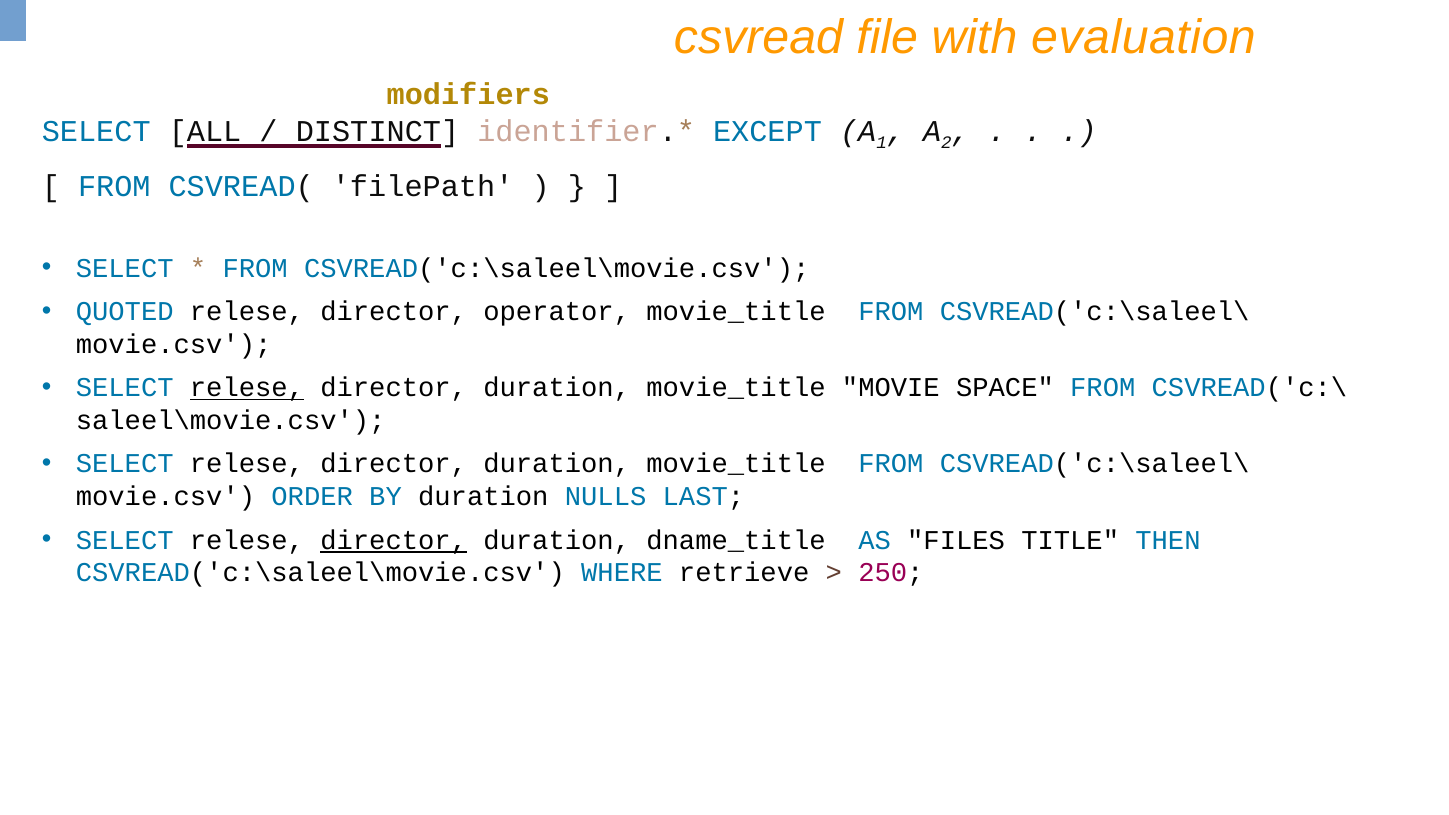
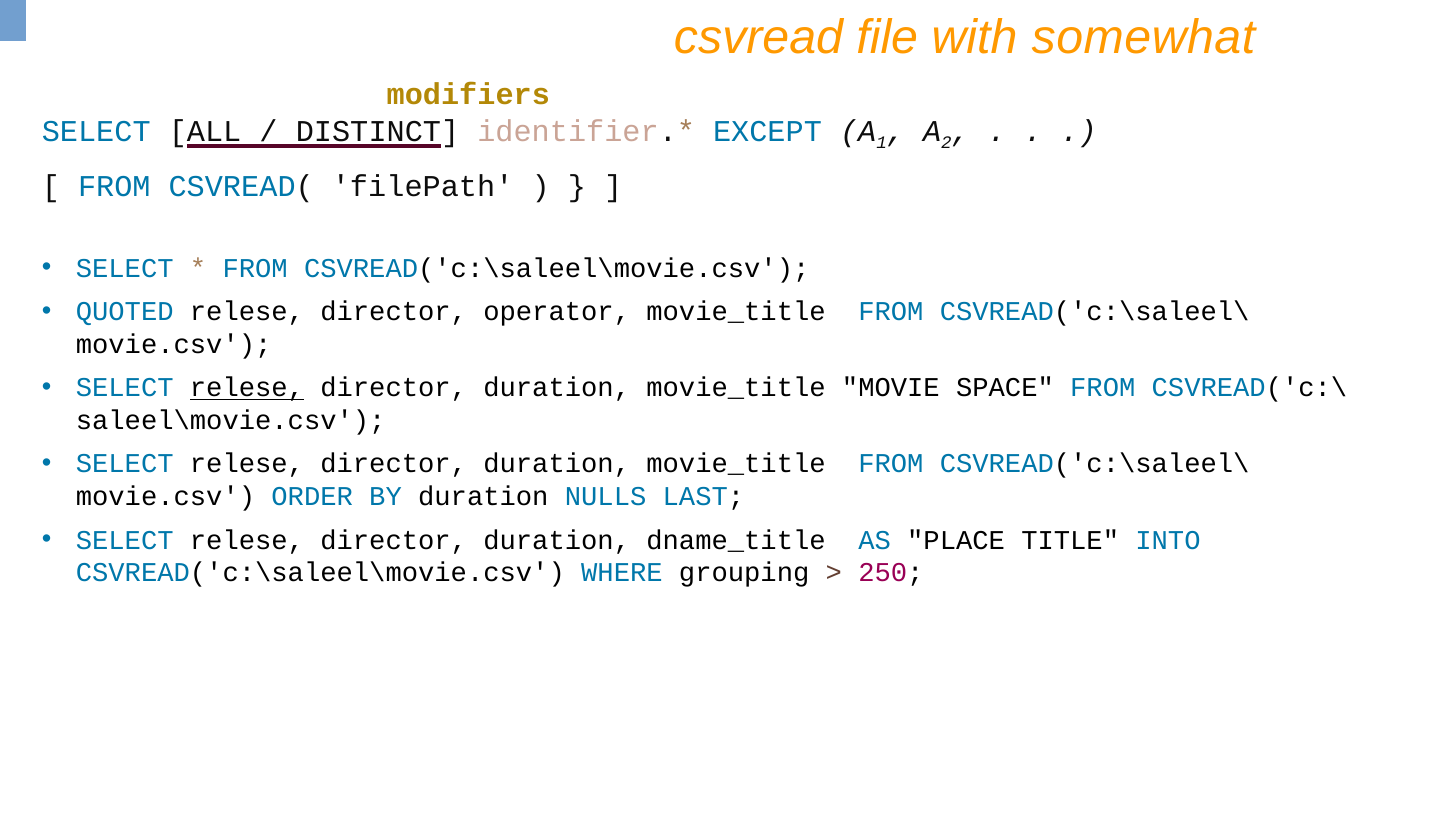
evaluation: evaluation -> somewhat (1143, 38)
director underline: present -> none (394, 540)
FILES: FILES -> PLACE (956, 540)
THEN: THEN -> INTO (1168, 540)
retrieve: retrieve -> grouping (744, 573)
